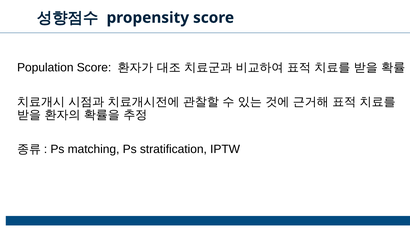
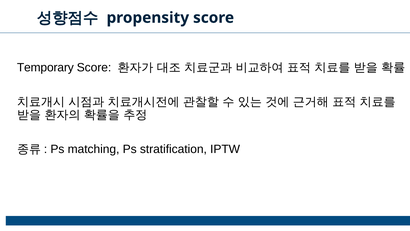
Population: Population -> Temporary (45, 67)
